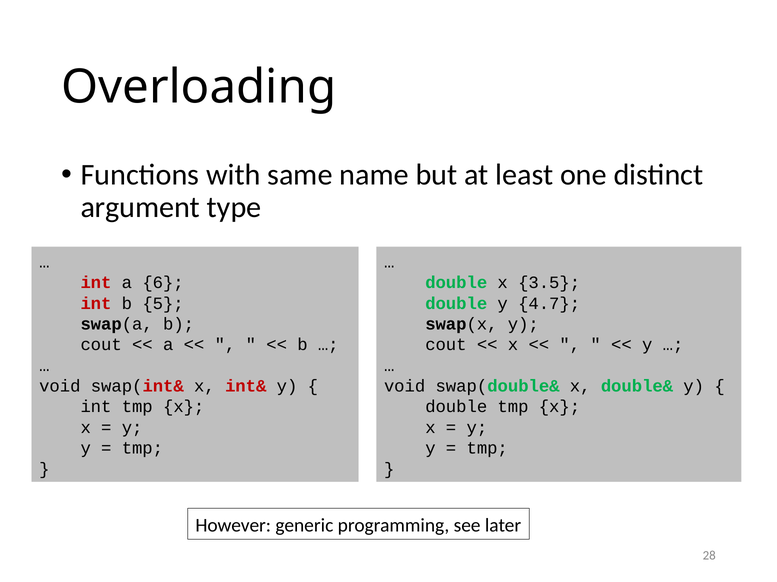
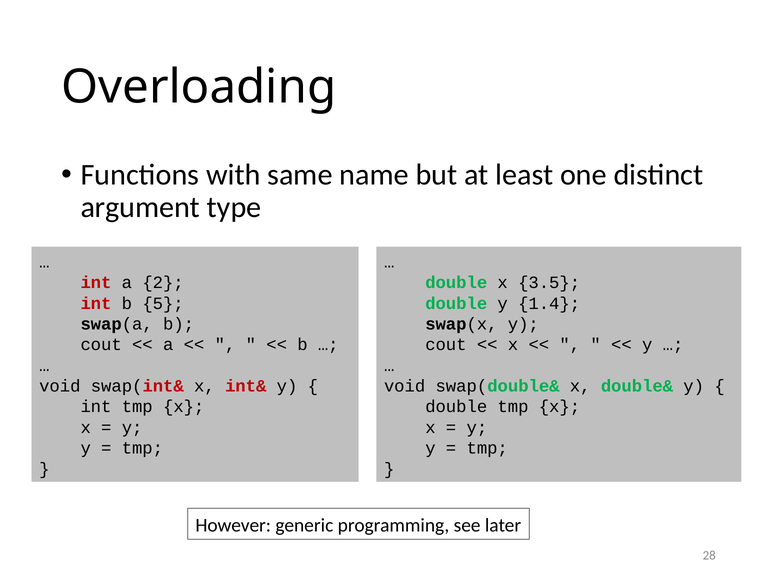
6: 6 -> 2 (163, 283)
4.7: 4.7 -> 1.4 (549, 304)
